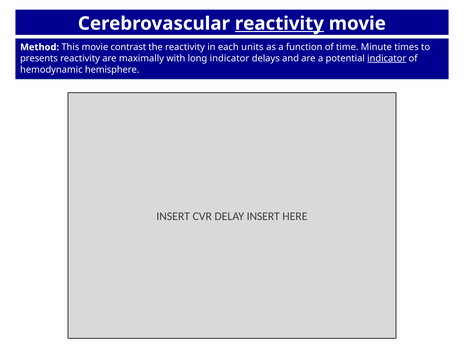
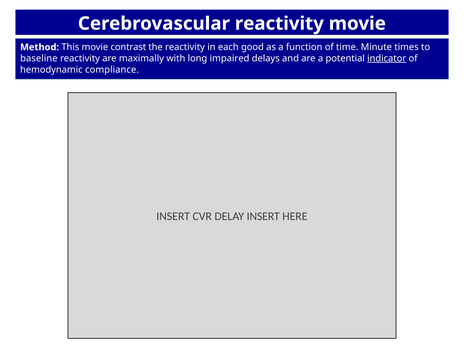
reactivity underline: present -> none (279, 24)
units: units -> good (252, 47)
presents: presents -> baseline (39, 58)
long indicator: indicator -> impaired (230, 58)
hemisphere: hemisphere -> compliance (112, 70)
